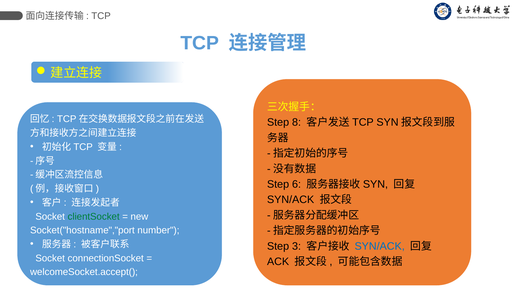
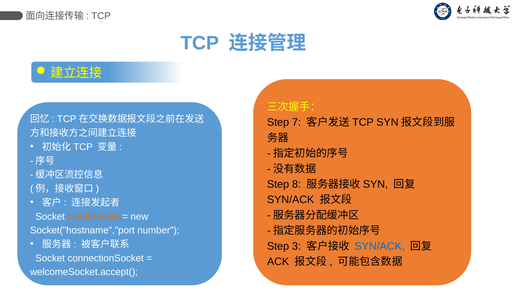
8: 8 -> 7 (297, 122)
6: 6 -> 8 (297, 184)
clientSocket colour: green -> orange (94, 216)
